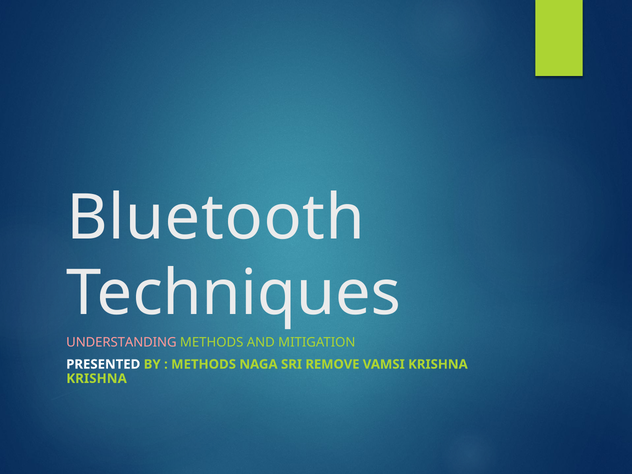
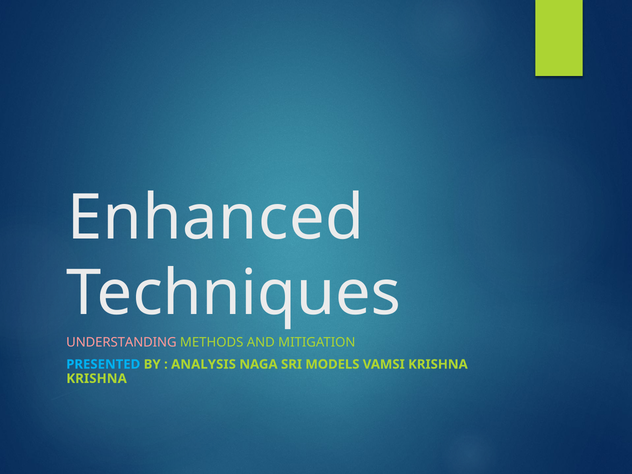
Bluetooth: Bluetooth -> Enhanced (216, 218)
PRESENTED colour: white -> light blue (103, 364)
METHODS: METHODS -> ANALYSIS (204, 364)
REMOVE: REMOVE -> MODELS (332, 364)
